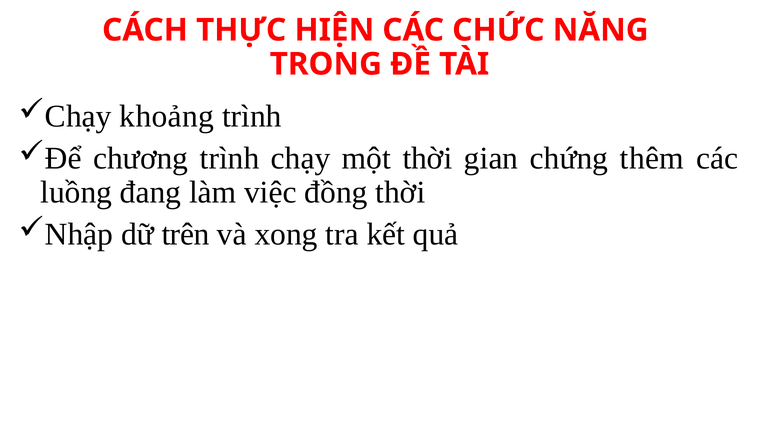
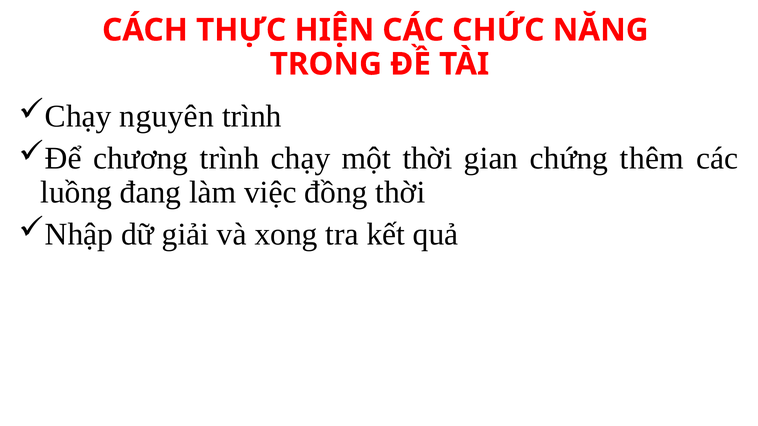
khoảng: khoảng -> nguyên (167, 117)
trên: trên -> giải (185, 235)
